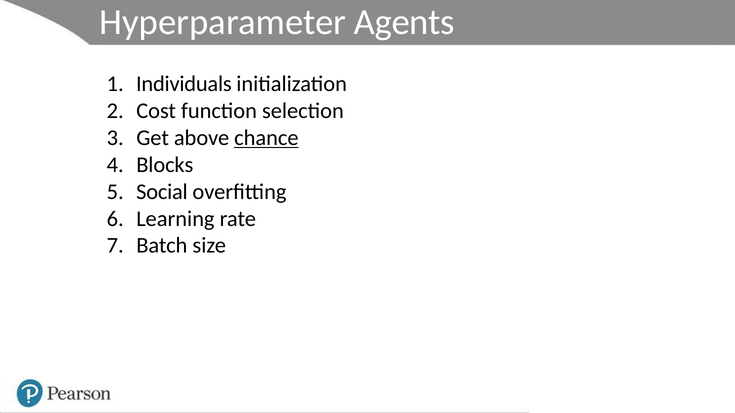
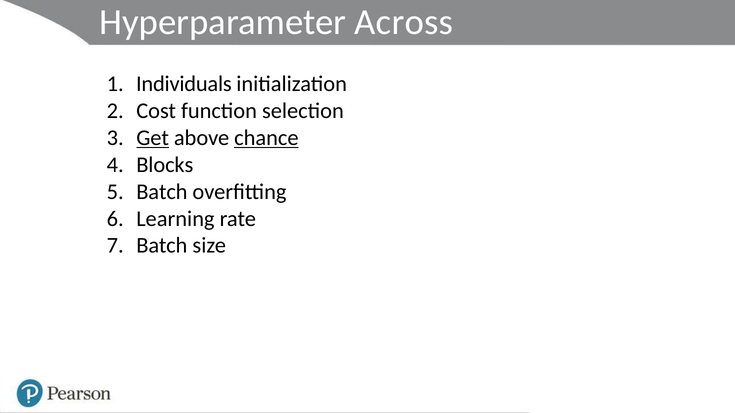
Agents: Agents -> Across (404, 22)
Get underline: none -> present (153, 138)
Social: Social -> Batch (162, 192)
